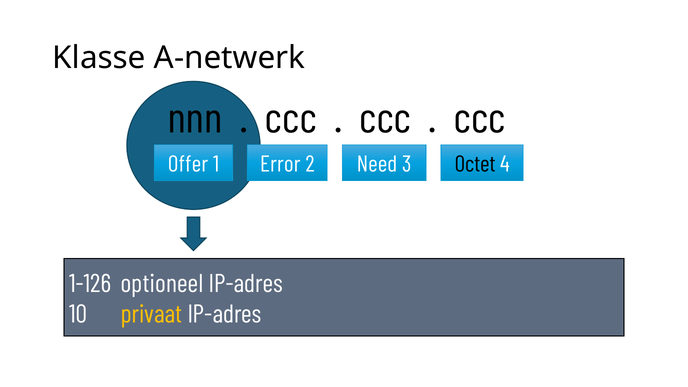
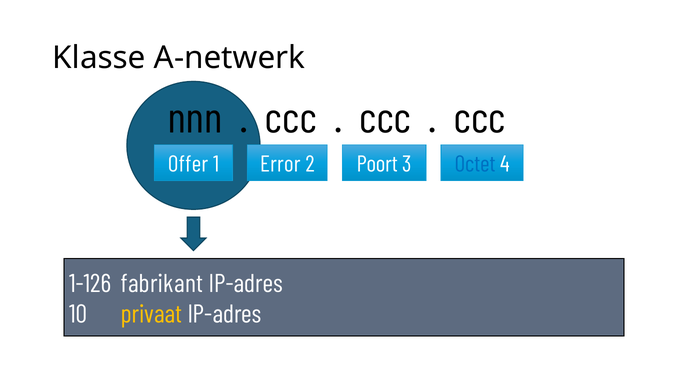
Need: Need -> Poort (377, 164)
Octet colour: black -> blue (475, 164)
optioneel: optioneel -> fabrikant (162, 283)
